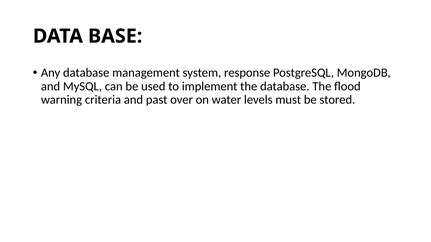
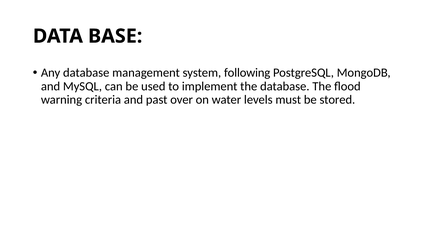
response: response -> following (247, 73)
